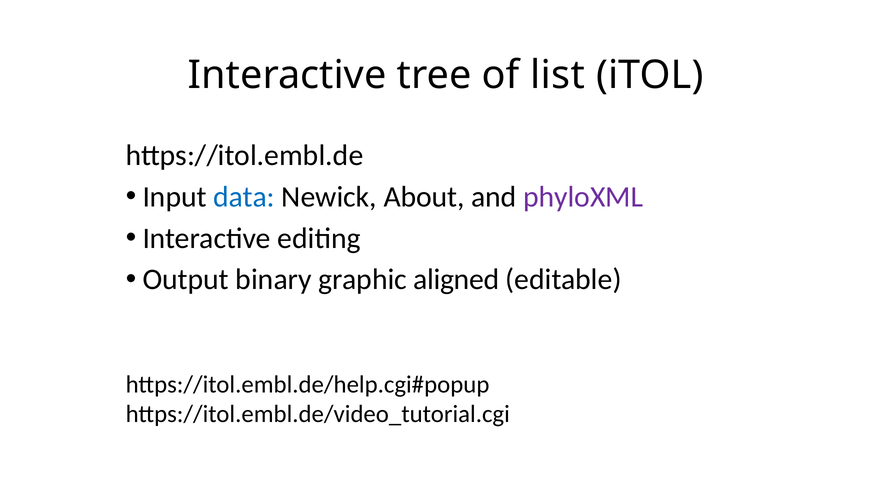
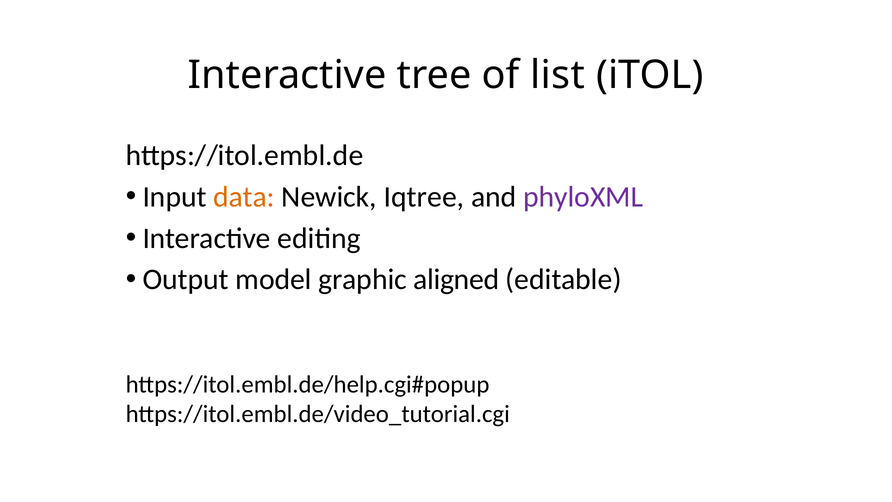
data colour: blue -> orange (244, 197)
About: About -> Iqtree (424, 197)
binary: binary -> model (274, 280)
